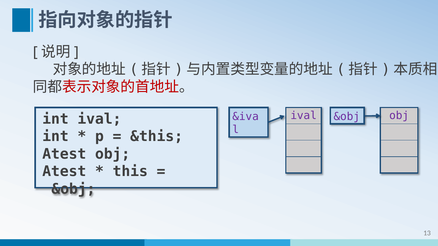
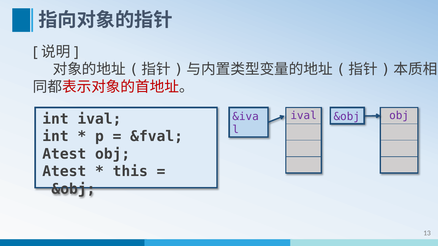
&this: &this -> &fval (157, 137)
